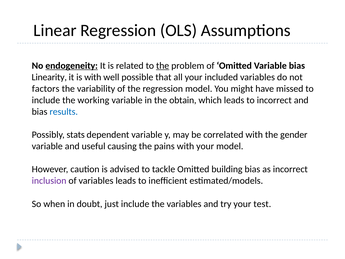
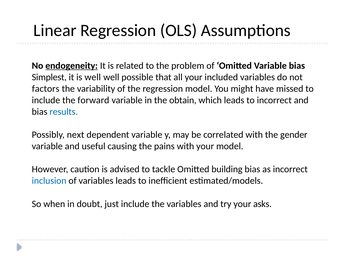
the underline: present -> none (163, 66)
Linearity: Linearity -> Simplest (49, 77)
is with: with -> well (93, 77)
working: working -> forward (93, 100)
stats: stats -> next (76, 135)
inclusion colour: purple -> blue (49, 181)
test: test -> asks (262, 204)
